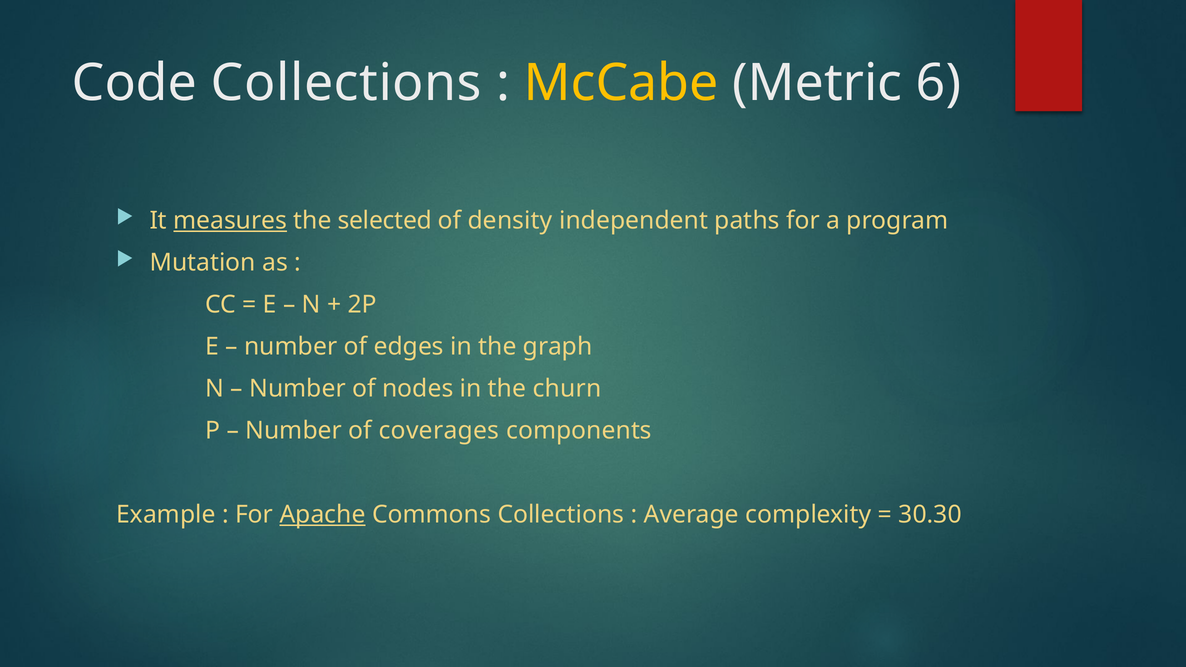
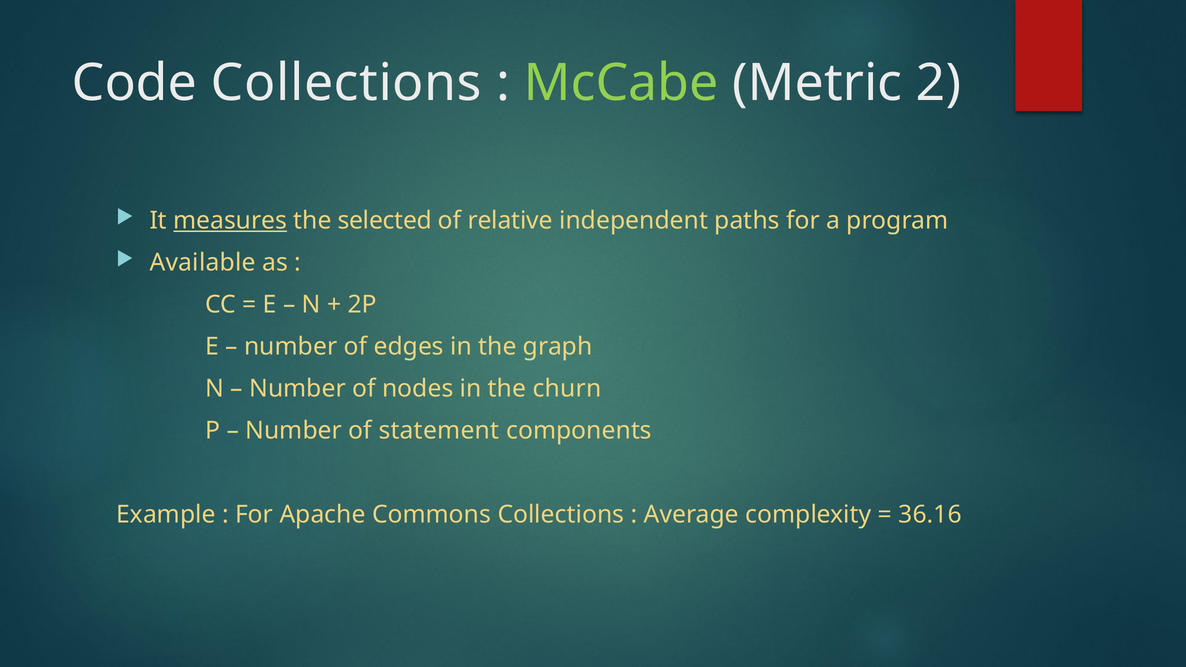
McCabe colour: yellow -> light green (621, 83)
6: 6 -> 2 (939, 83)
density: density -> relative (510, 221)
Mutation: Mutation -> Available (203, 263)
coverages: coverages -> statement (439, 431)
Apache underline: present -> none (323, 515)
30.30: 30.30 -> 36.16 (930, 515)
